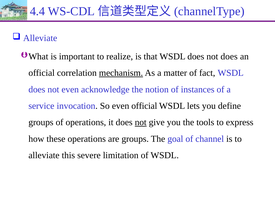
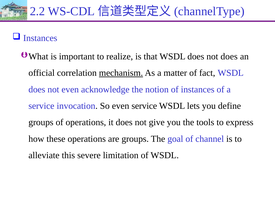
4.4: 4.4 -> 2.2 (37, 11)
Alleviate: Alleviate -> Instances (40, 38)
even official: official -> service (144, 106)
not underline: present -> none (141, 123)
